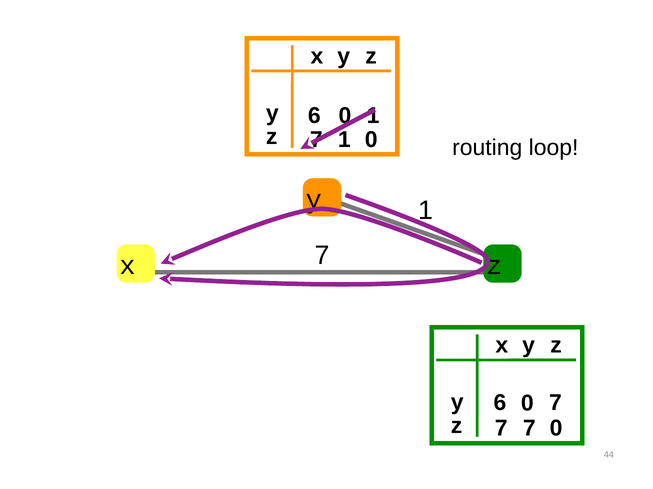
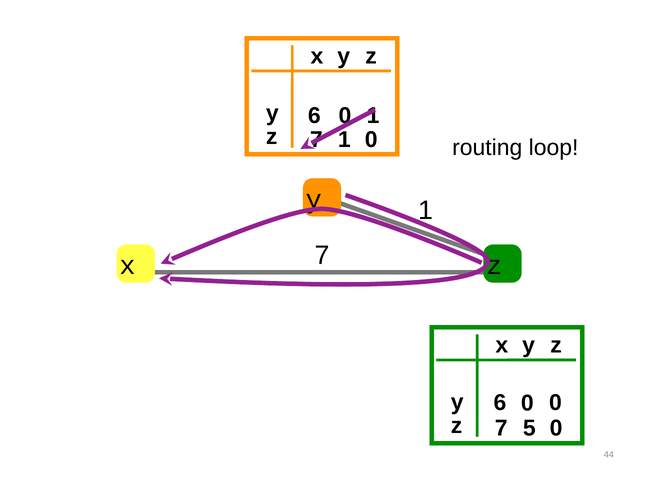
0 7: 7 -> 0 (555, 403)
7 7: 7 -> 5 (529, 429)
